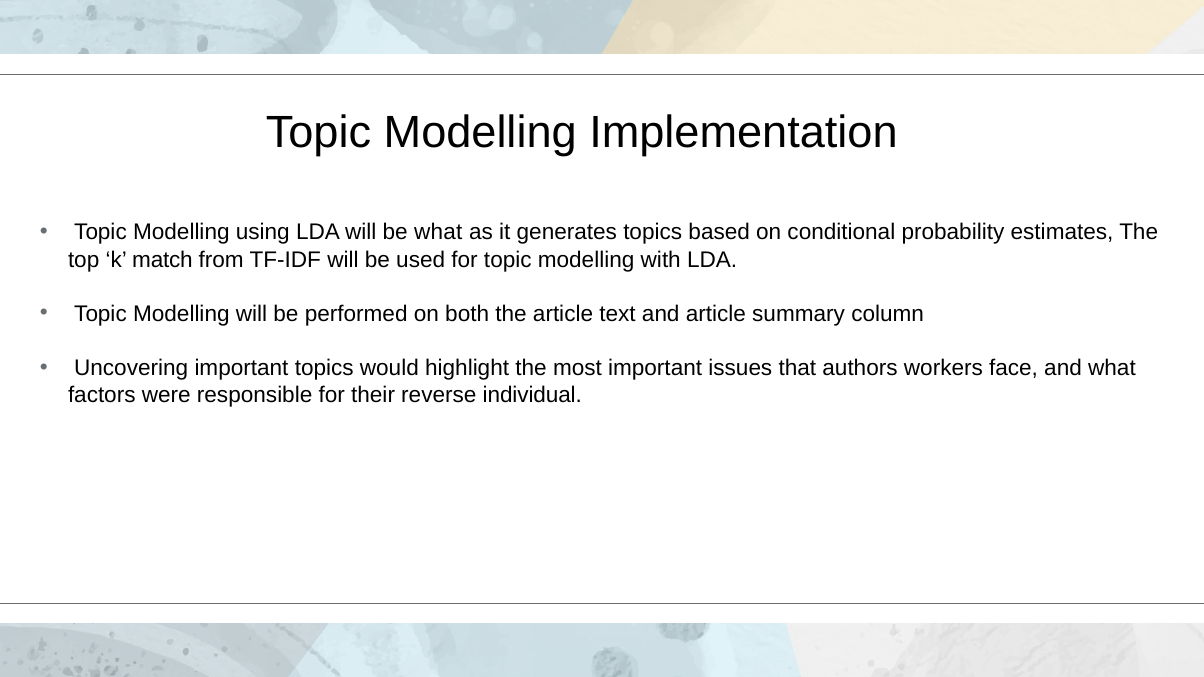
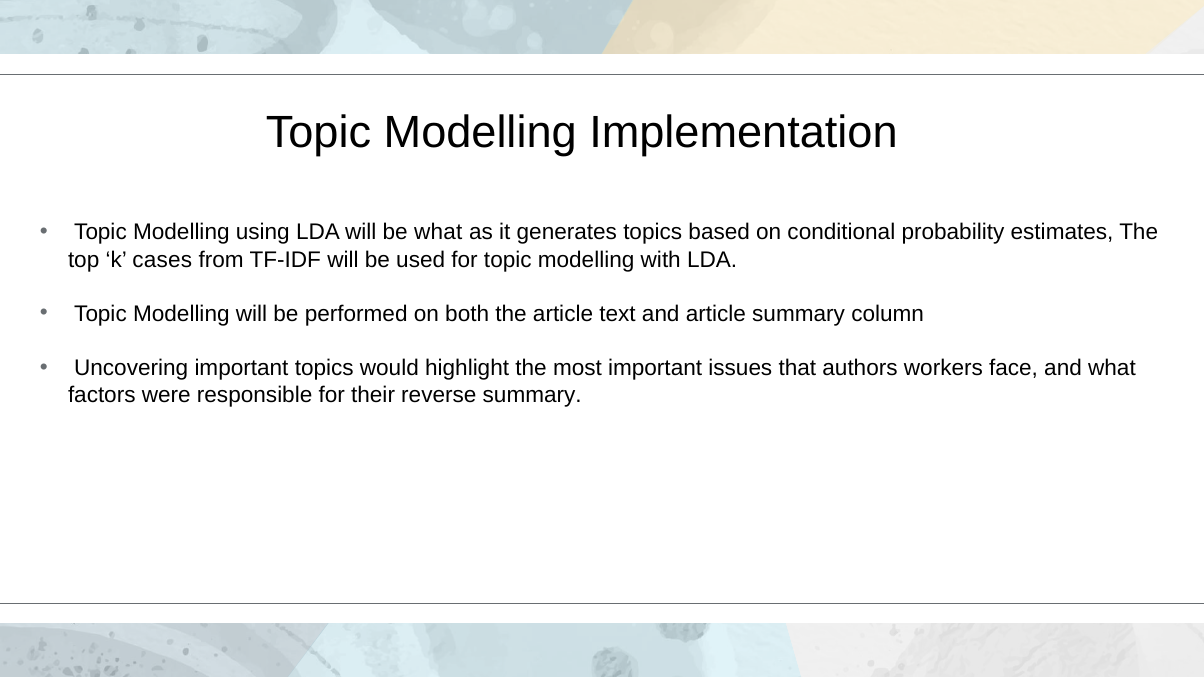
match: match -> cases (162, 260)
reverse individual: individual -> summary (532, 395)
